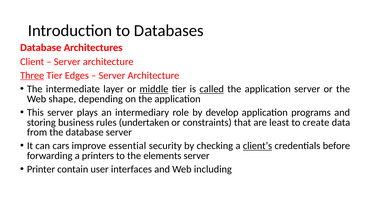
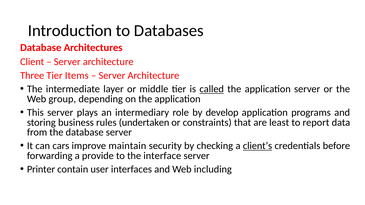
Three underline: present -> none (32, 76)
Edges: Edges -> Items (77, 76)
middle underline: present -> none (154, 89)
shape: shape -> group (62, 99)
create: create -> report (316, 123)
essential: essential -> maintain (127, 146)
printers: printers -> provide (98, 156)
elements: elements -> interface (162, 156)
